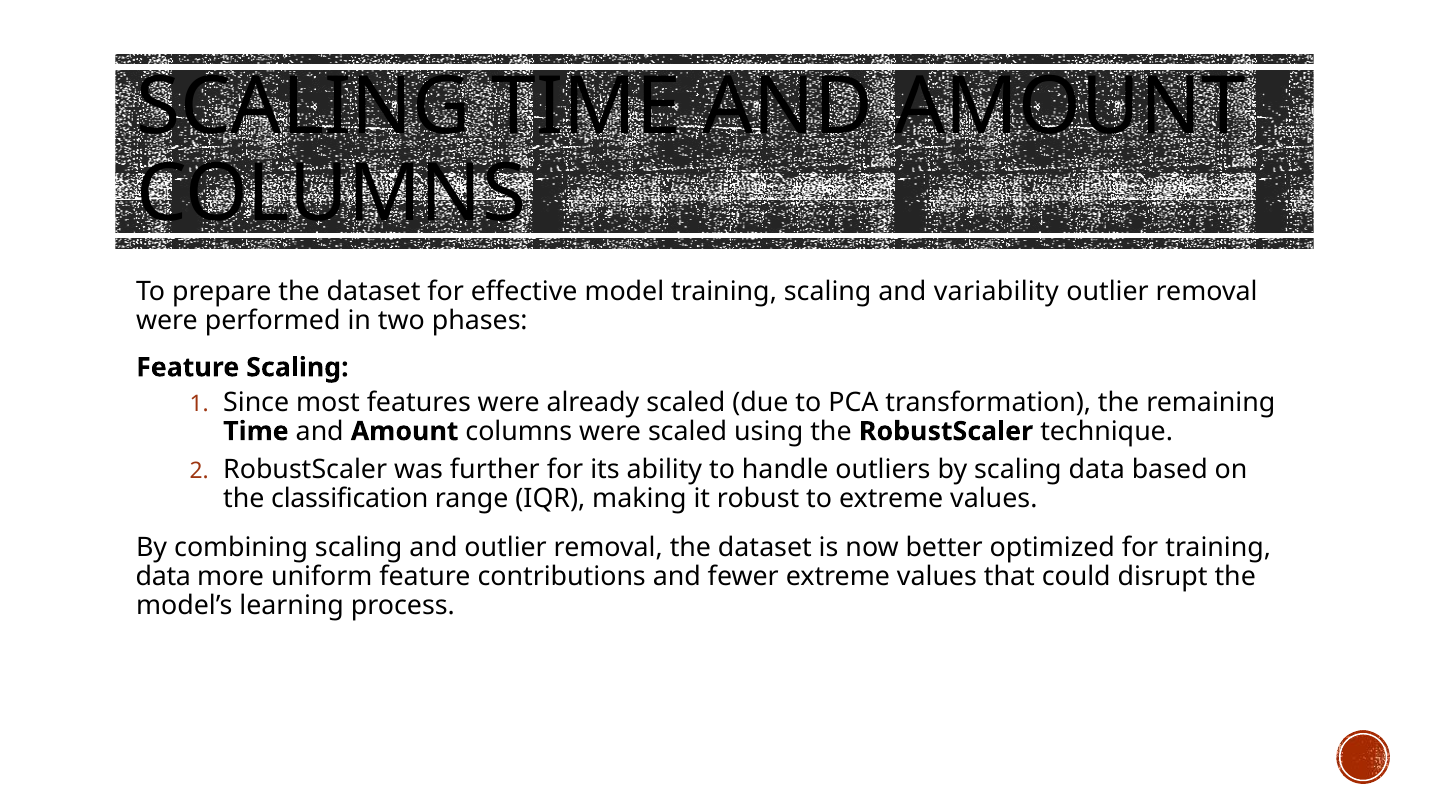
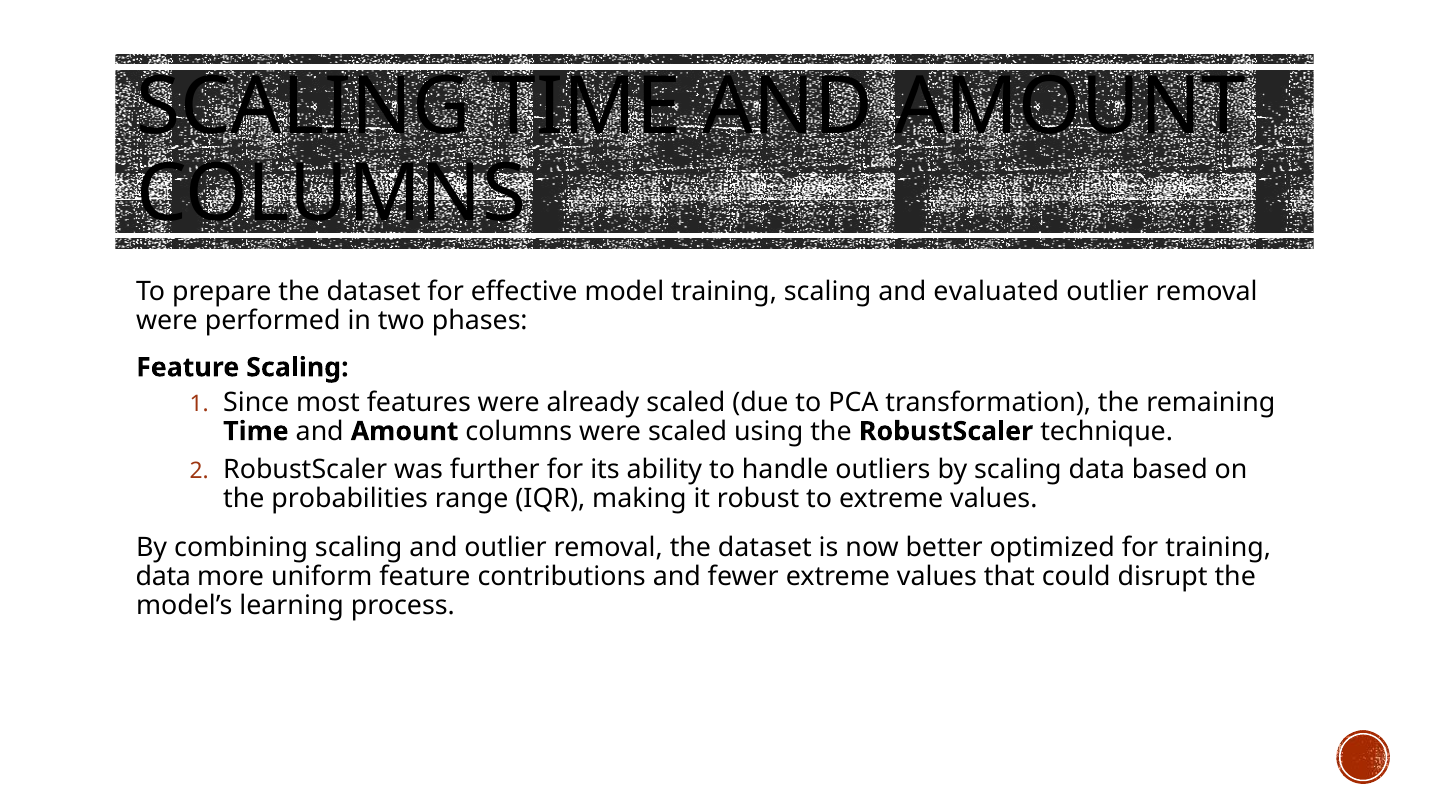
variability: variability -> evaluated (996, 292)
classification: classification -> probabilities (350, 498)
